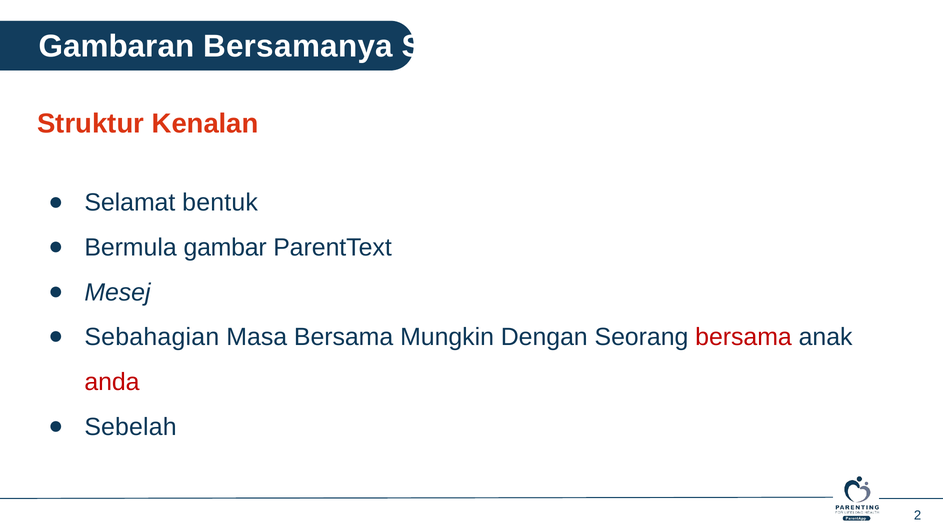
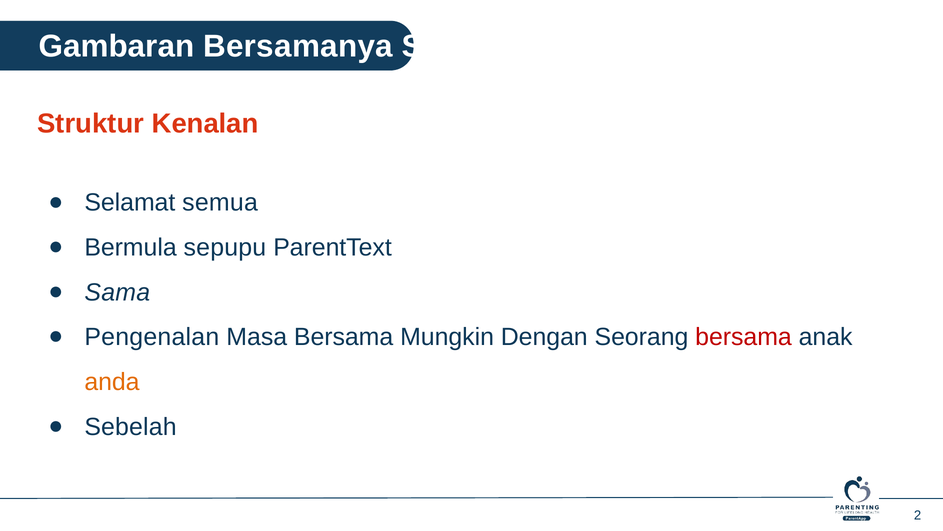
bentuk: bentuk -> semua (220, 203)
gambar: gambar -> sepupu (225, 247)
Mesej: Mesej -> Sama (117, 292)
Sebahagian: Sebahagian -> Pengenalan (152, 337)
anda colour: red -> orange (112, 382)
